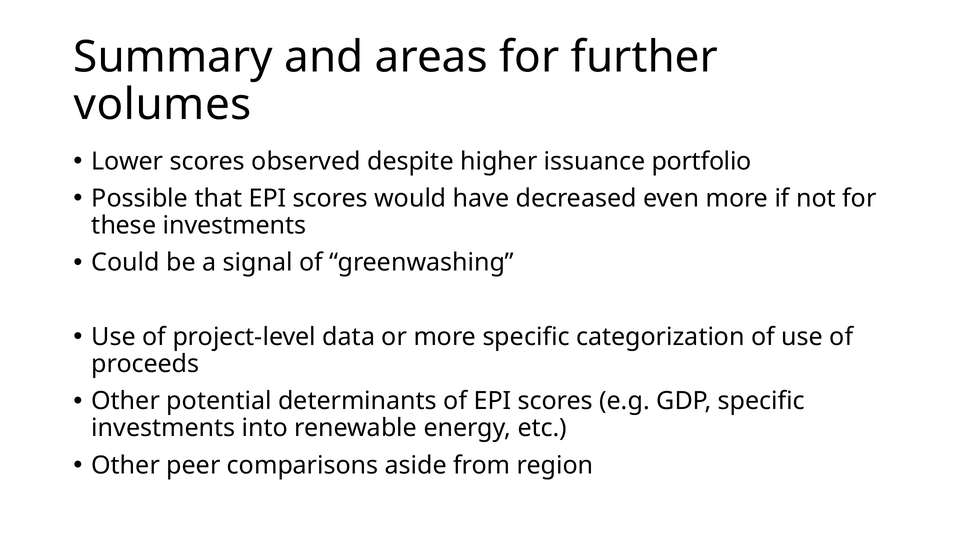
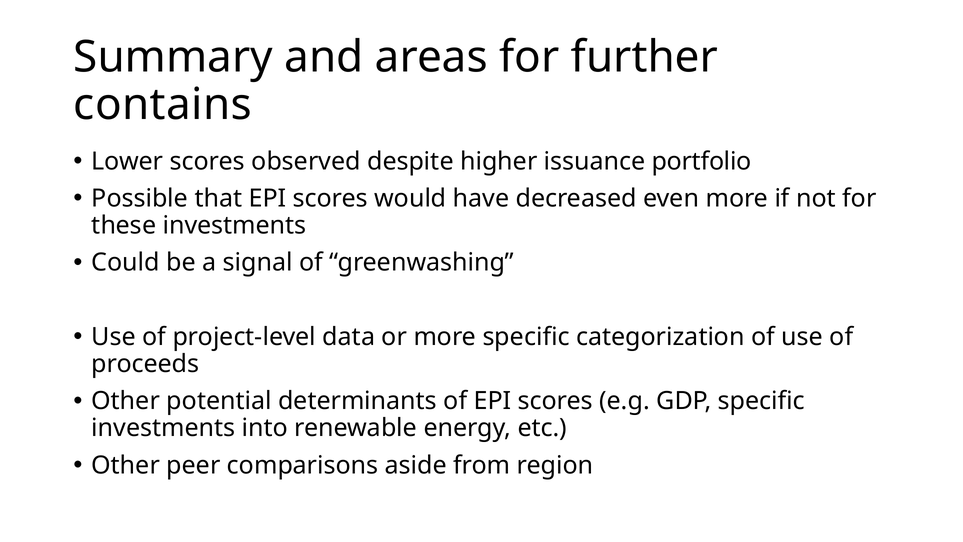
volumes: volumes -> contains (163, 105)
